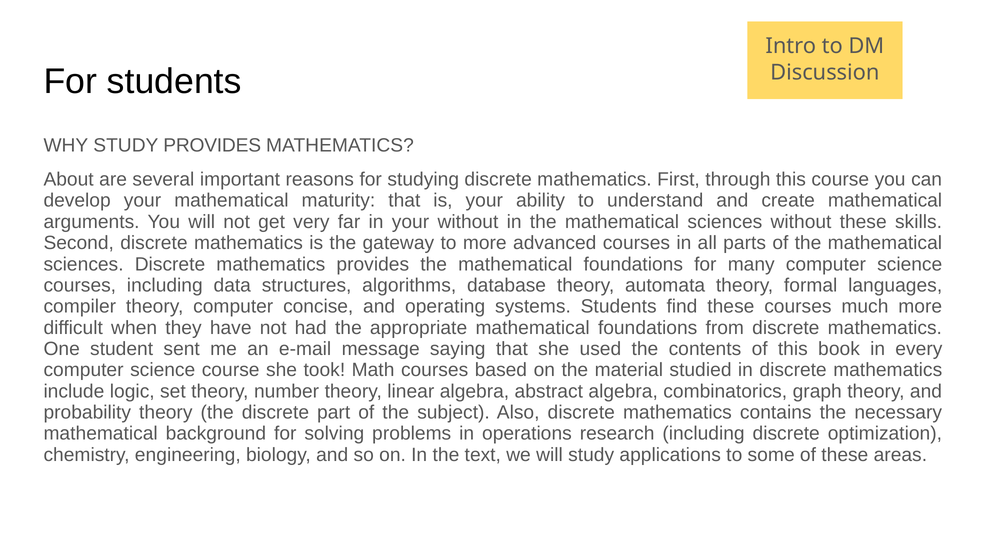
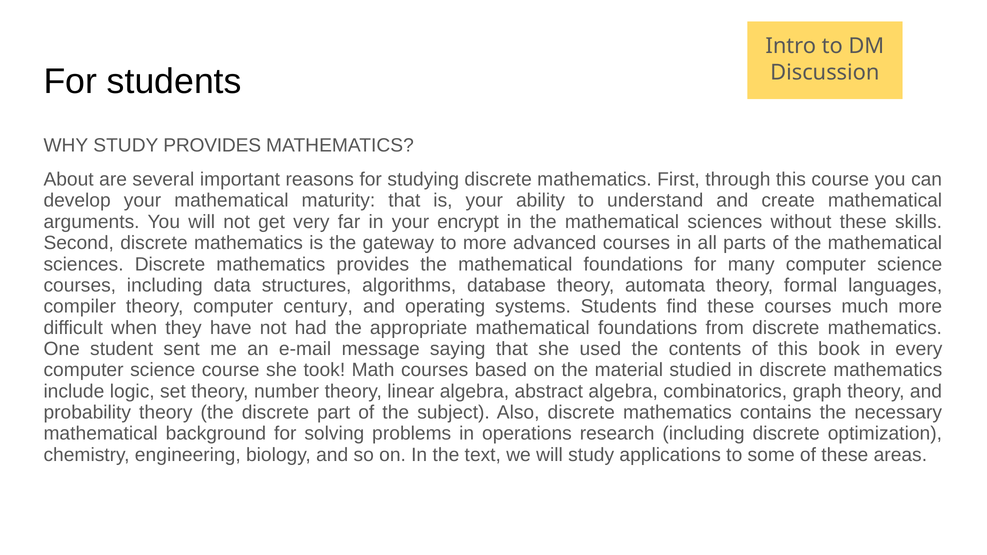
your without: without -> encrypt (468, 222)
concise: concise -> century (318, 307)
